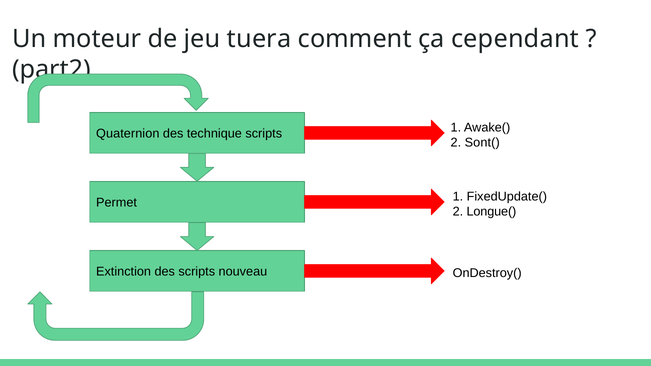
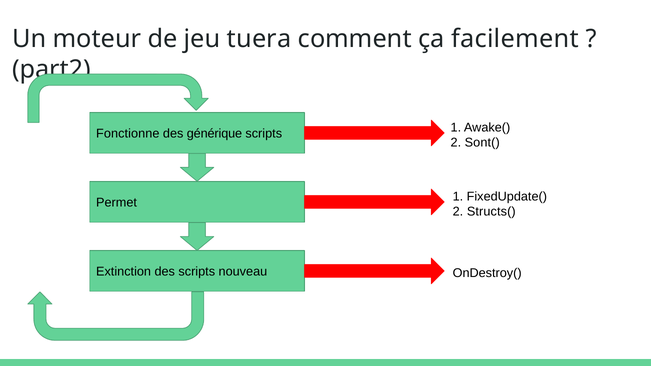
cependant: cependant -> facilement (515, 39)
Quaternion: Quaternion -> Fonctionne (128, 134)
technique: technique -> générique (214, 134)
Longue(: Longue( -> Structs( (491, 212)
